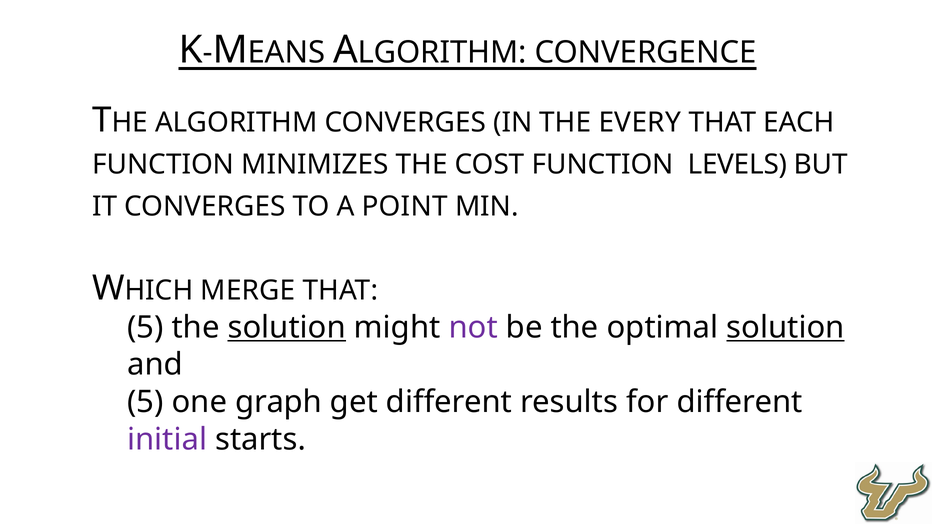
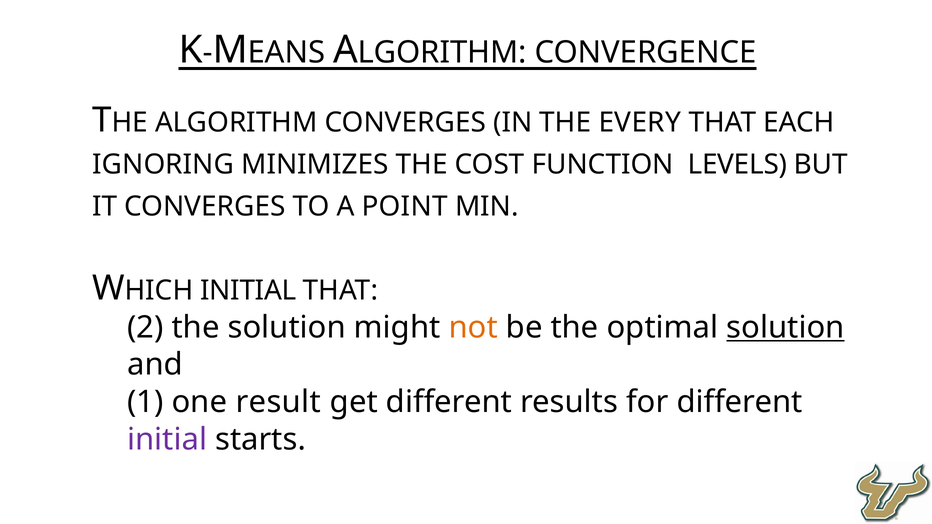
FUNCTION: FUNCTION -> IGNORING (163, 165)
MERGE: MERGE -> INITIAL (248, 291)
5: 5 -> 2 (145, 328)
solution underline: present -> none (287, 328)
not colour: purple -> orange (473, 328)
5: 5 -> 1 (145, 402)
graph: graph -> result (278, 402)
